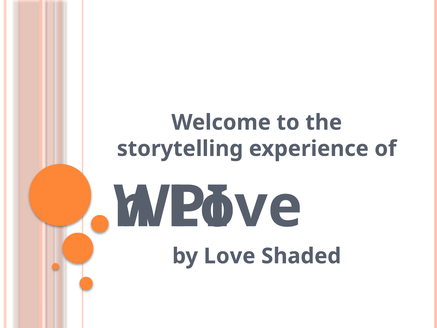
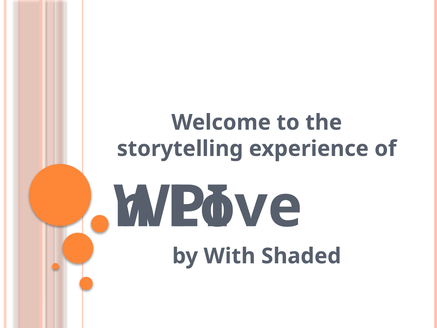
by Love: Love -> With (230, 256)
